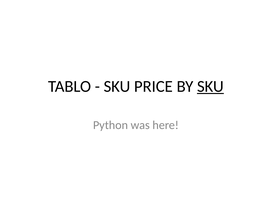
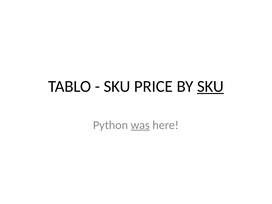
was underline: none -> present (140, 125)
